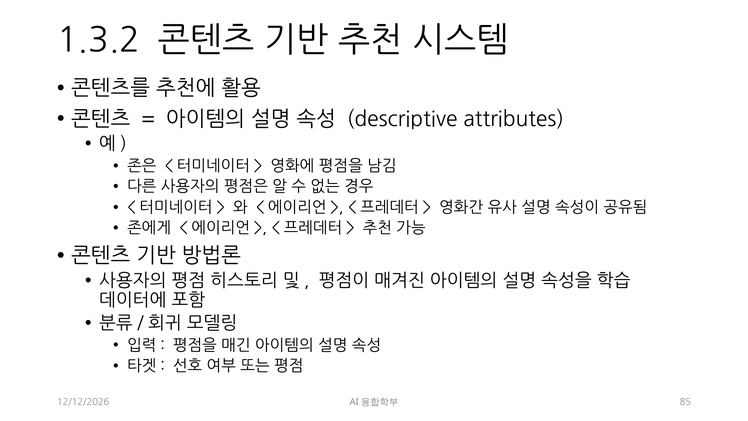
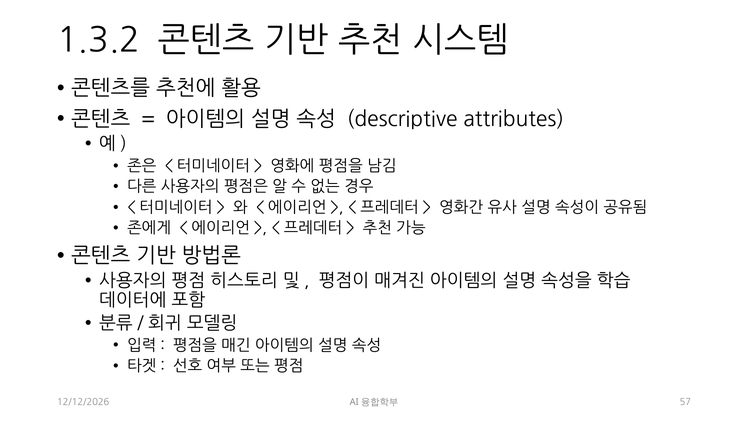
85: 85 -> 57 (685, 402)
